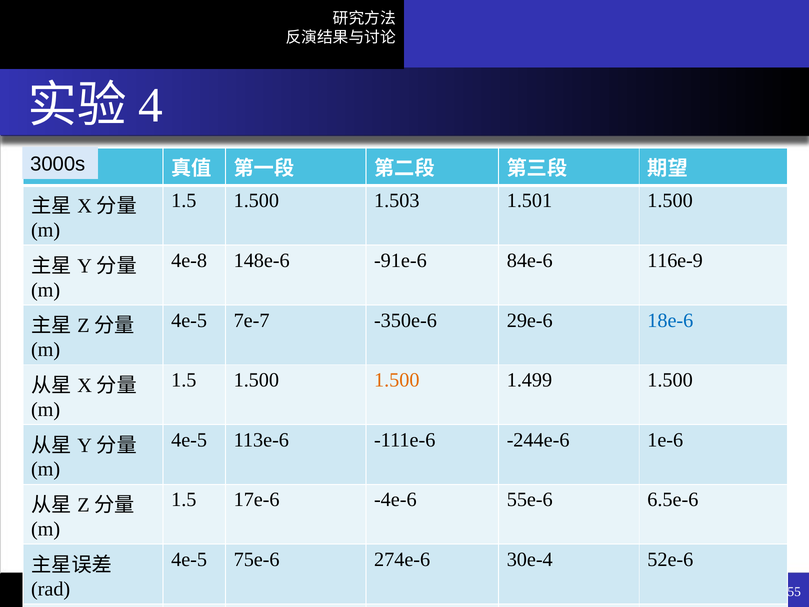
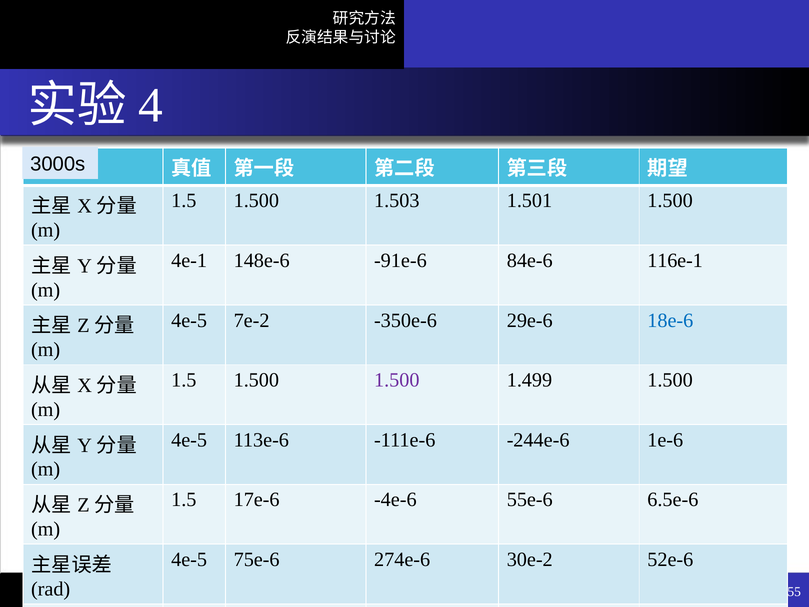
4e-8: 4e-8 -> 4e-1 (189, 260)
116e-9: 116e-9 -> 116e-1 (675, 260)
7e-7: 7e-7 -> 7e-2 (252, 320)
1.500 colour: orange -> purple (397, 380)
30e-4: 30e-4 -> 30e-2 (530, 559)
